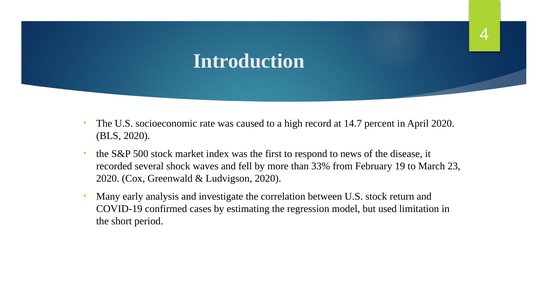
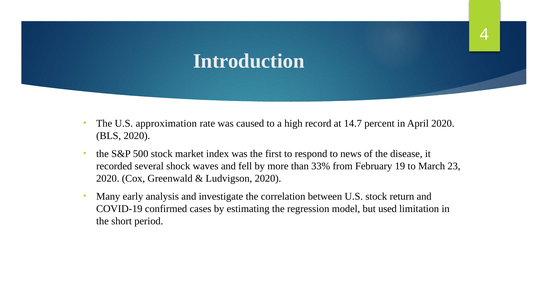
socioeconomic: socioeconomic -> approximation (166, 124)
